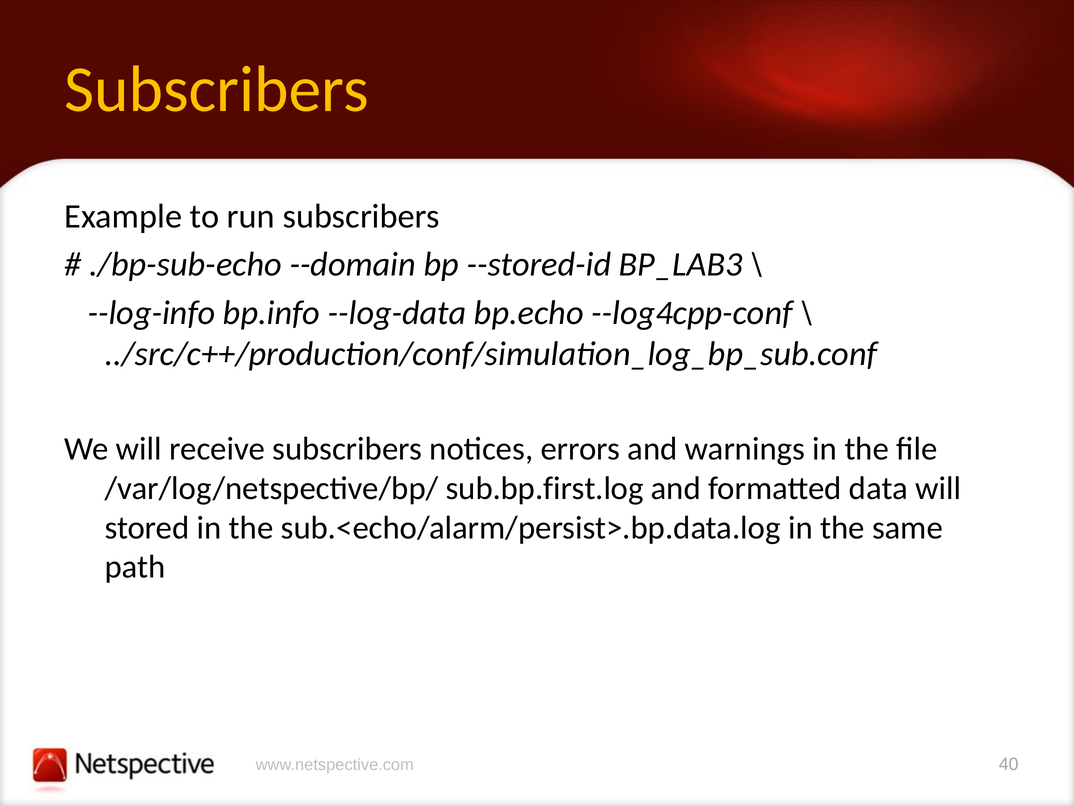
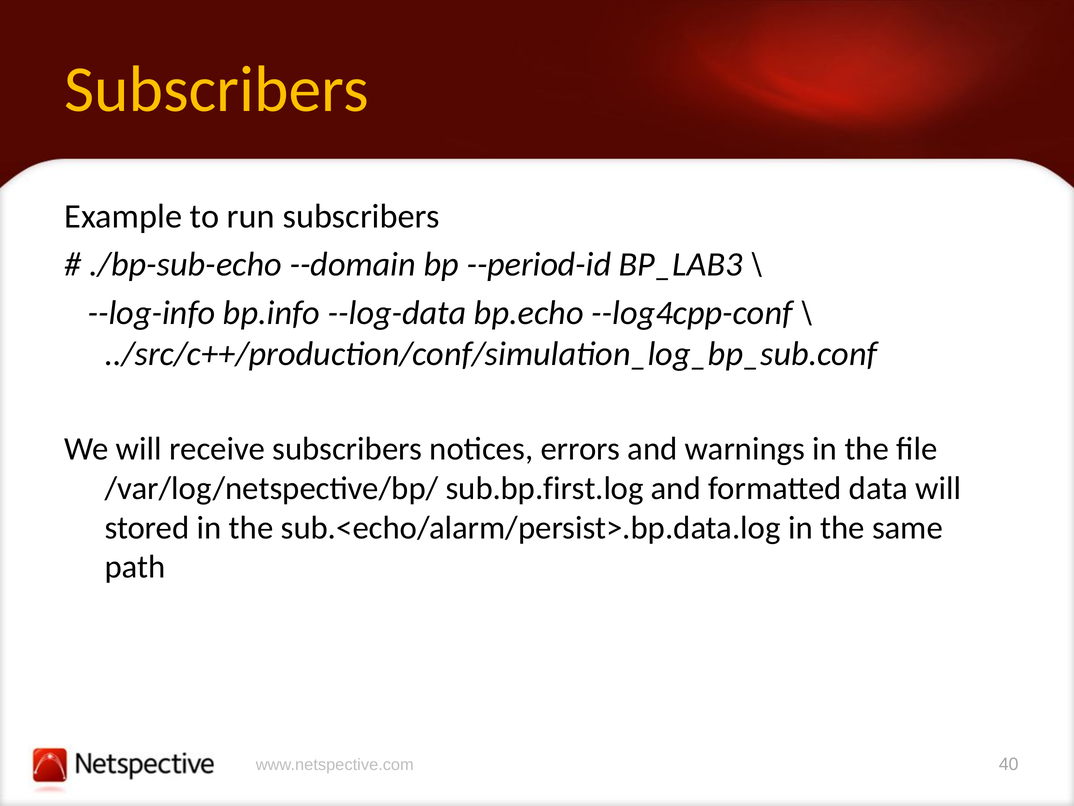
--stored-id: --stored-id -> --period-id (539, 264)
